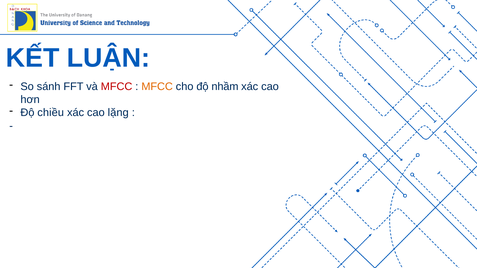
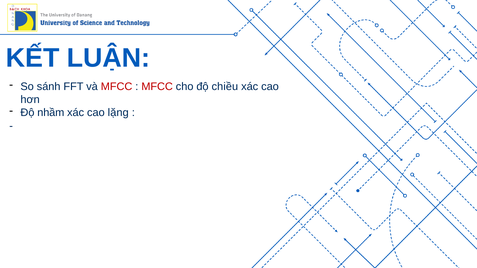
MFCC colour: orange -> red (157, 87)
nhầm: nhầm -> chiều (225, 87)
chiều: chiều -> nhầm (51, 113)
